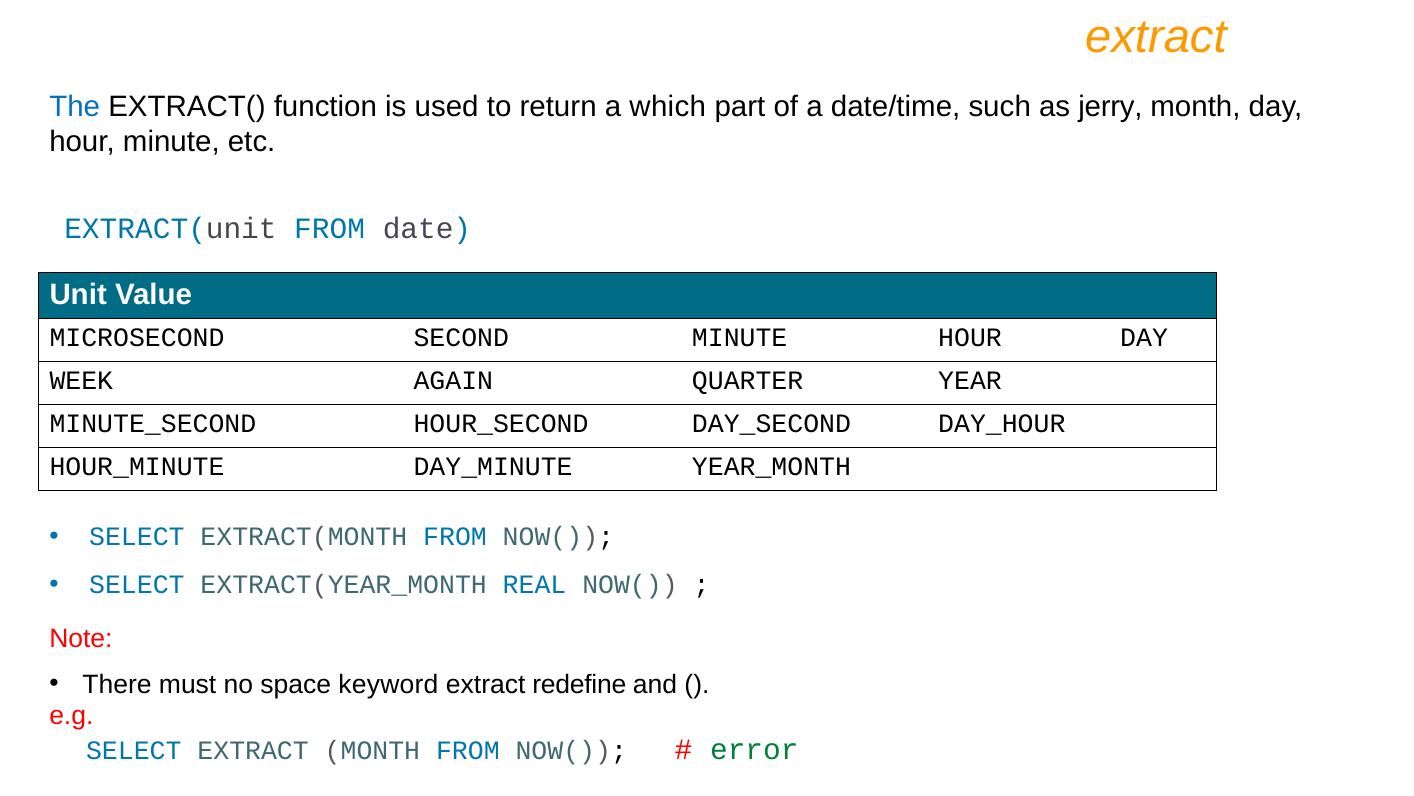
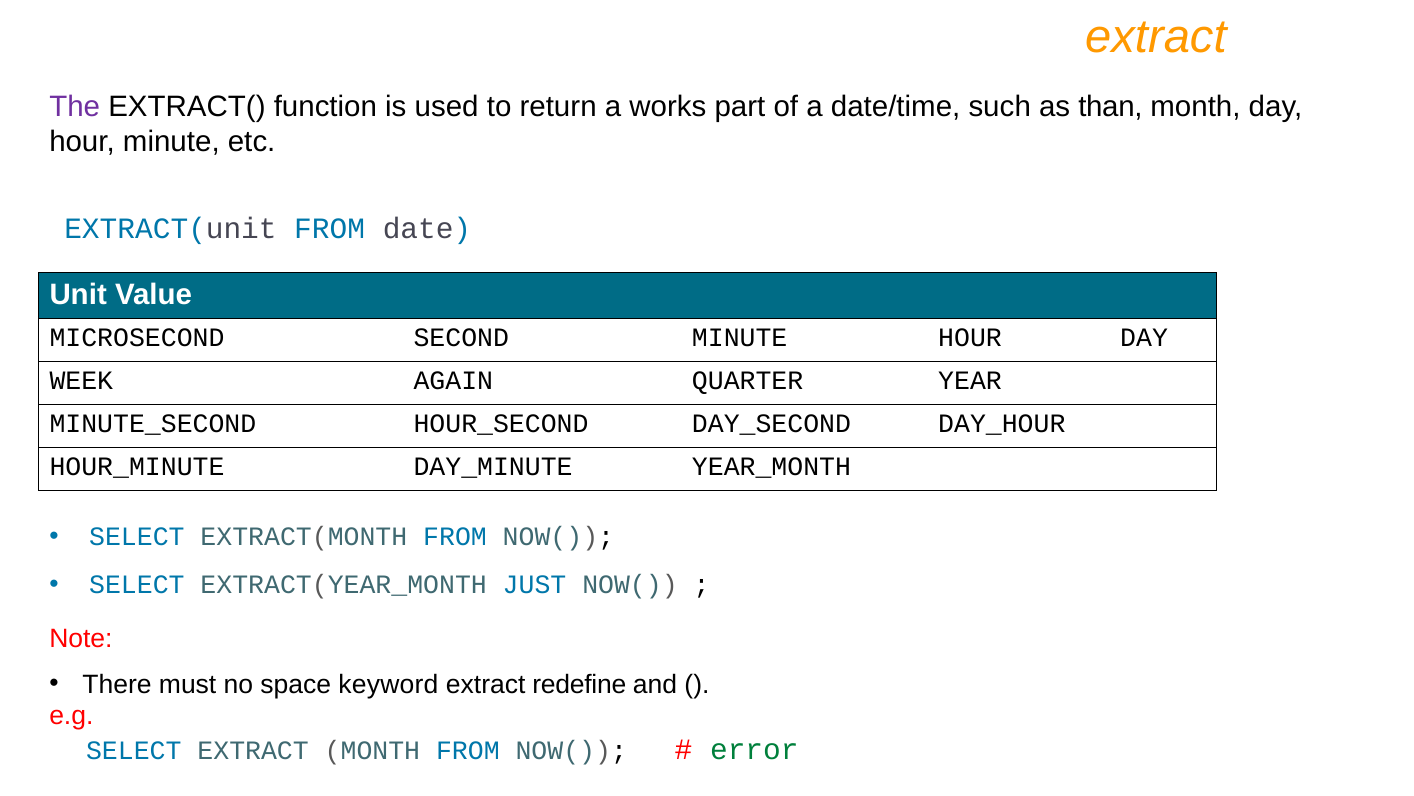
The colour: blue -> purple (75, 106)
which: which -> works (668, 106)
jerry: jerry -> than (1110, 106)
REAL: REAL -> JUST (535, 584)
